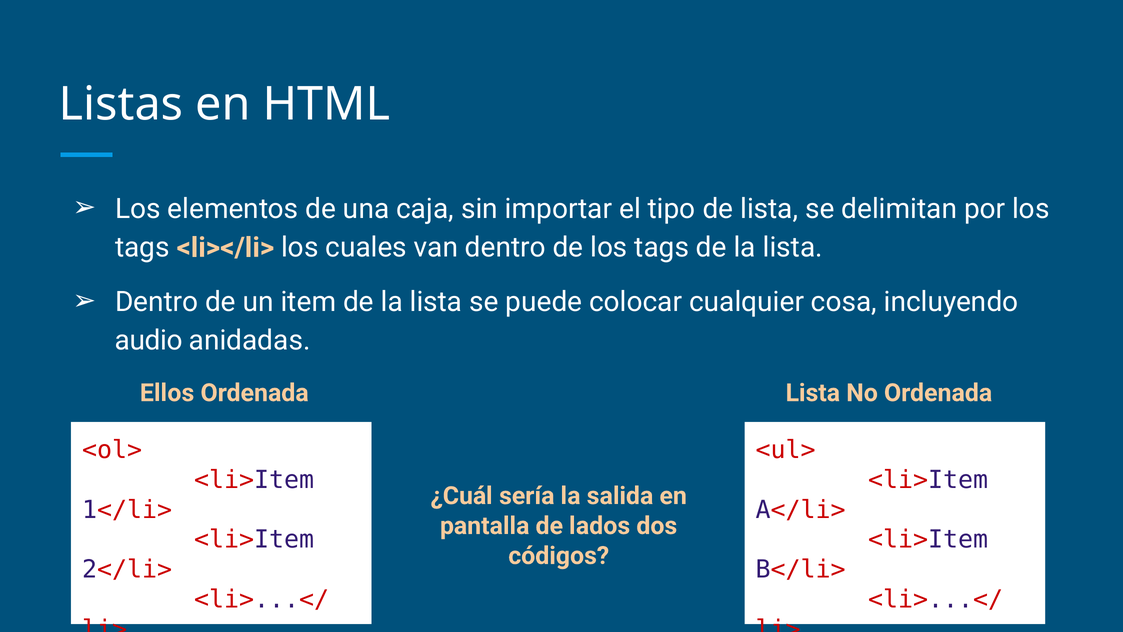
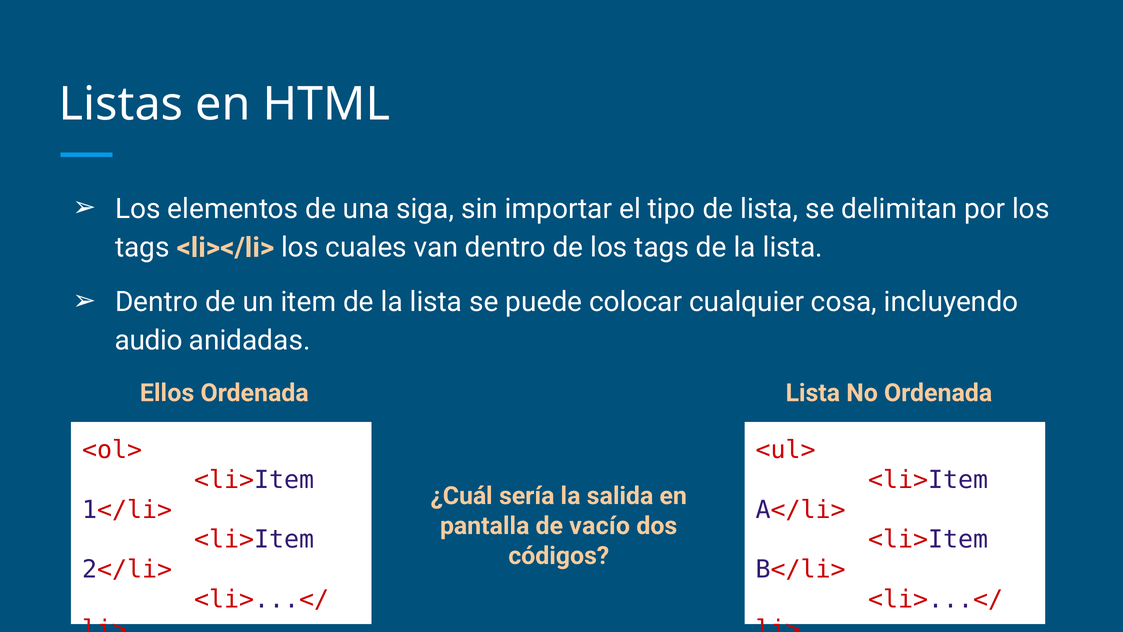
caja: caja -> siga (425, 209)
lados: lados -> vacío (600, 526)
